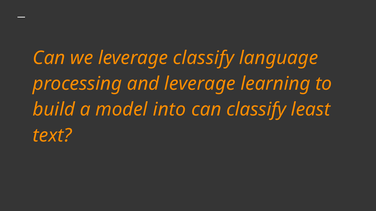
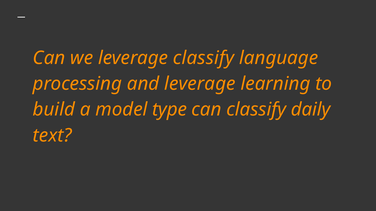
into: into -> type (170, 110)
least: least -> daily (311, 110)
